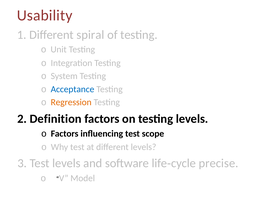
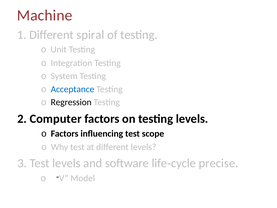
Usability: Usability -> Machine (45, 15)
Regression colour: orange -> black (71, 102)
Definition: Definition -> Computer (56, 119)
